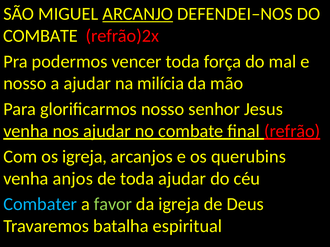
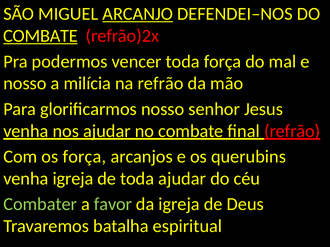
COMBATE underline: none -> present (40, 36)
a ajudar: ajudar -> milícia (87, 84)
na milícia: milícia -> refrão (161, 84)
os igreja: igreja -> força (84, 157)
venha anjos: anjos -> igreja (73, 179)
Combater colour: light blue -> light green (40, 205)
